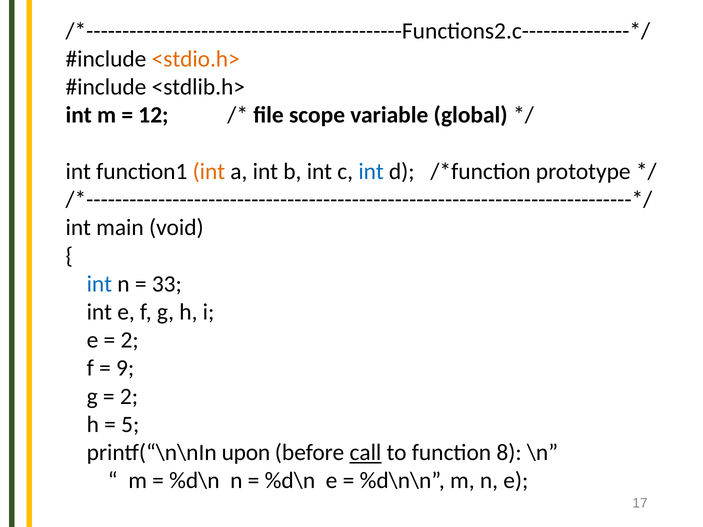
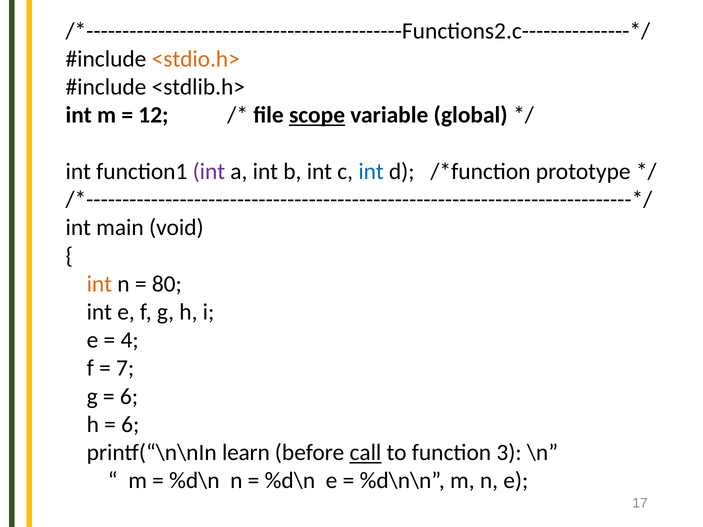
scope underline: none -> present (317, 115)
int colour: orange -> purple (209, 172)
int colour: blue -> orange (99, 284)
33: 33 -> 80 (167, 284)
2: 2 -> 4 (130, 340)
9: 9 -> 7 (125, 368)
2: 2 -> 6 (129, 396)
5: 5 -> 6 (130, 425)
upon: upon -> learn (246, 453)
8: 8 -> 3 (509, 453)
